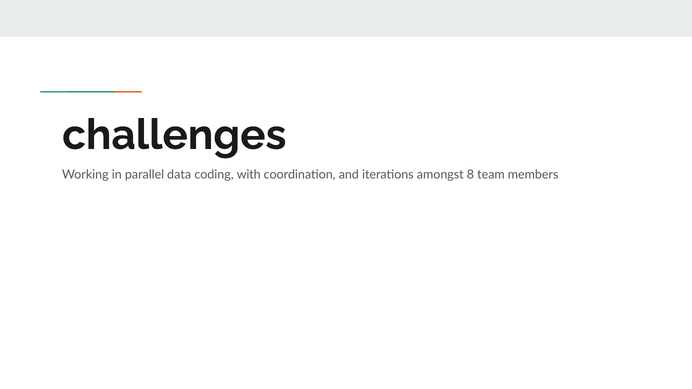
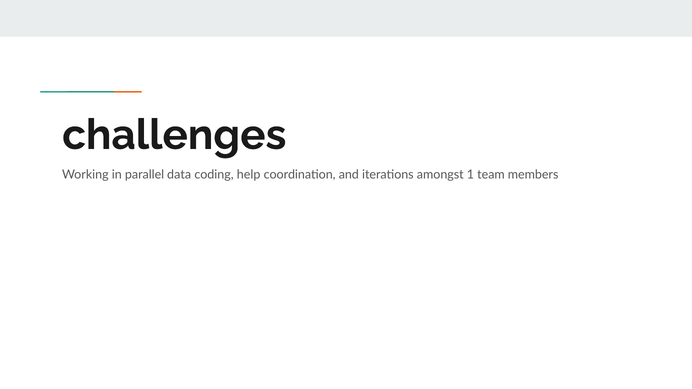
with: with -> help (249, 175)
8: 8 -> 1 (470, 175)
